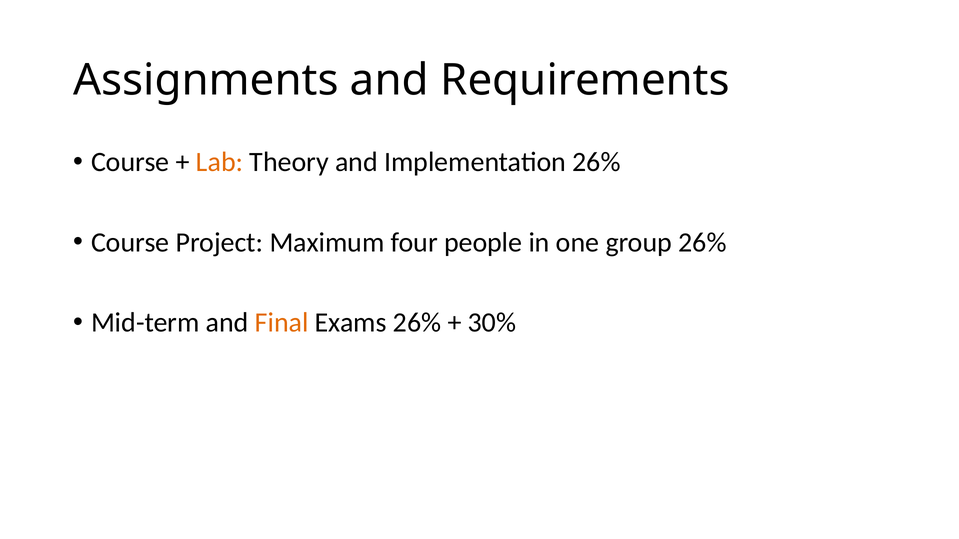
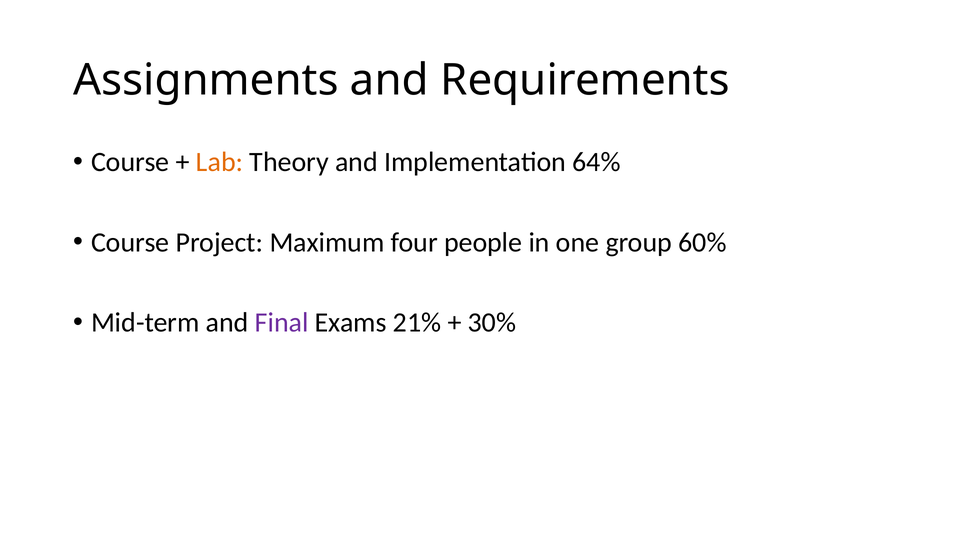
Implementation 26%: 26% -> 64% (596, 162)
group 26%: 26% -> 60% (702, 243)
Final colour: orange -> purple (282, 323)
Exams 26%: 26% -> 21% (417, 323)
